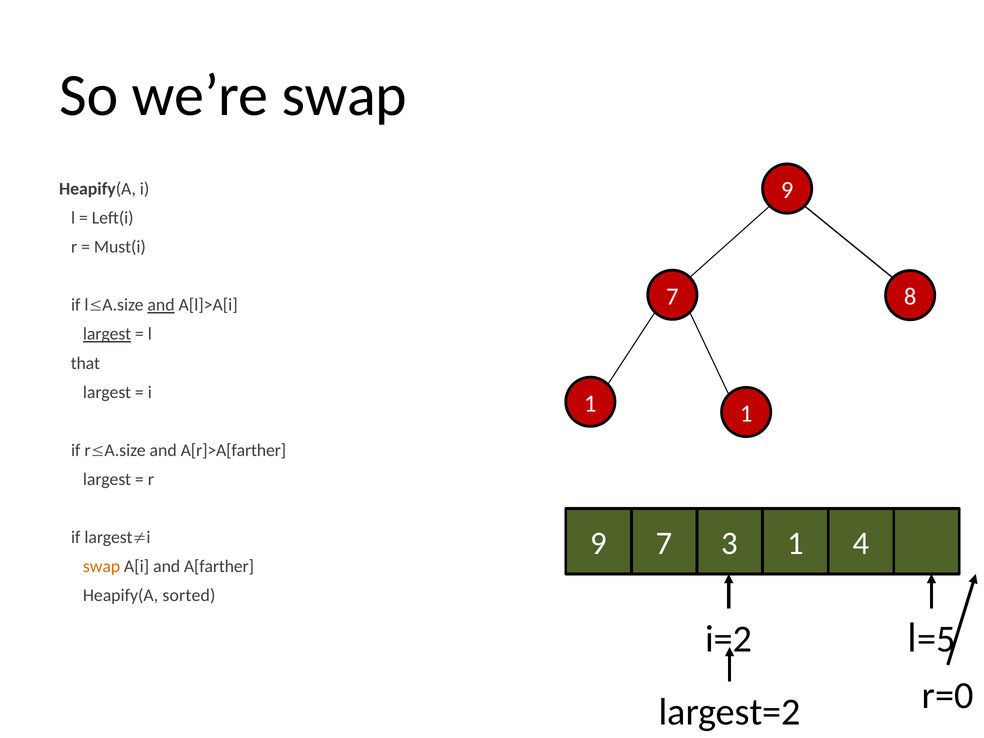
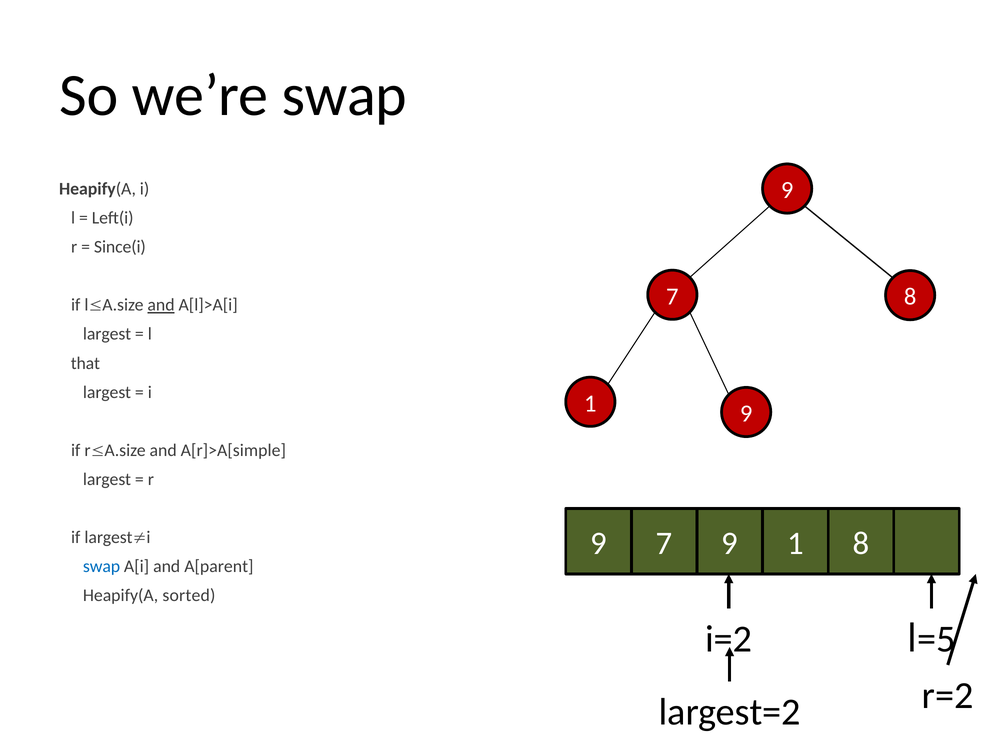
Must(i: Must(i -> Since(i (120, 247)
largest underline: present -> none (107, 334)
1 1: 1 -> 9 (746, 414)
A[r]>A[farther: A[r]>A[farther -> A[r]>A[simple (233, 450)
7 3: 3 -> 9 (730, 543)
1 4: 4 -> 8 (861, 543)
swap colour: orange -> blue (102, 566)
A[farther: A[farther -> A[parent (219, 566)
r=0: r=0 -> r=2 (948, 695)
